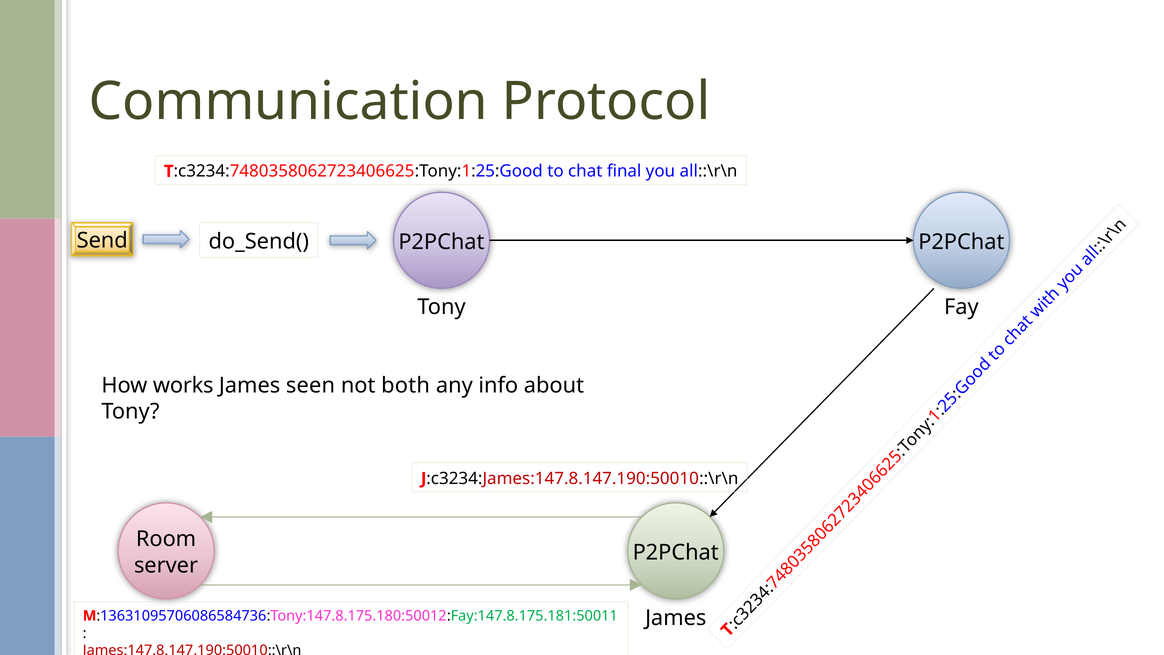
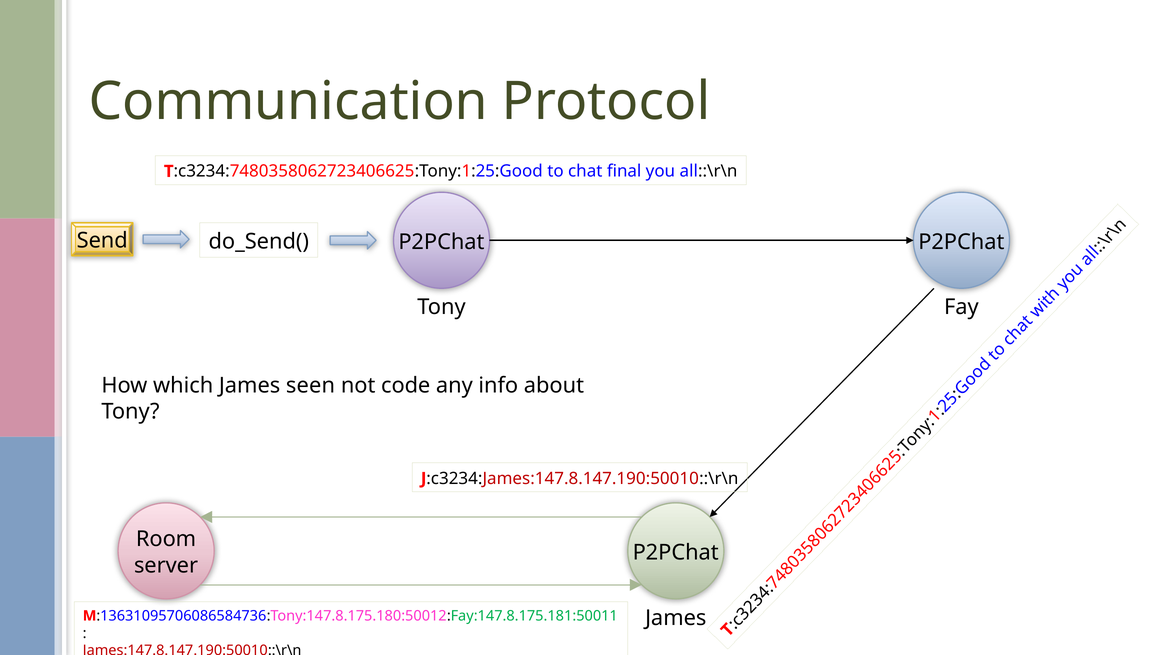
works: works -> which (183, 385)
both: both -> code (406, 385)
